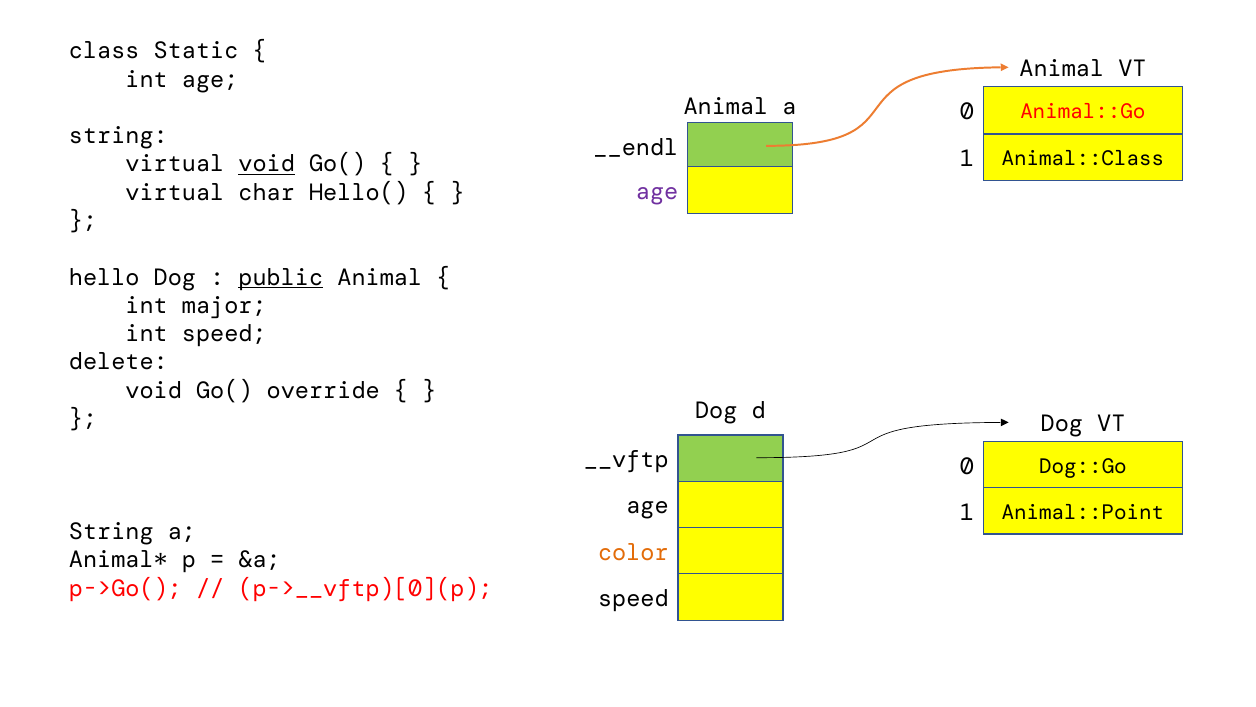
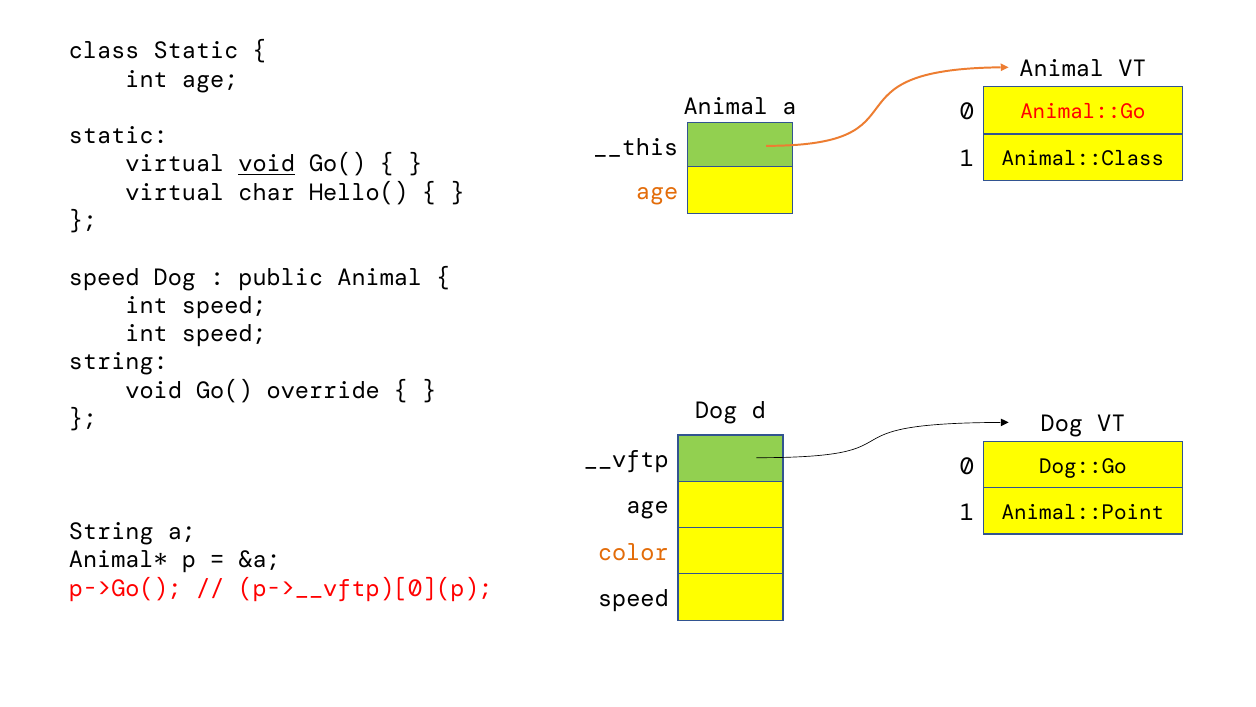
string: string -> static (118, 136)
__endl: __endl -> __this (636, 147)
age colour: purple -> orange (657, 191)
hello: hello -> speed (104, 277)
public underline: present -> none (281, 277)
major: major -> speed (224, 305)
delete: delete -> string (118, 362)
